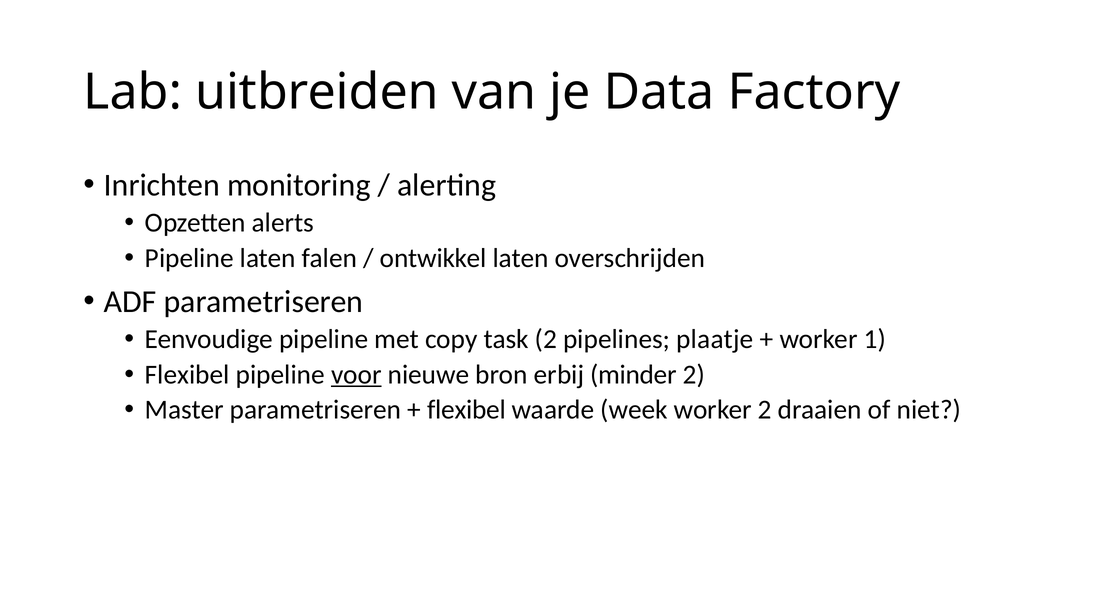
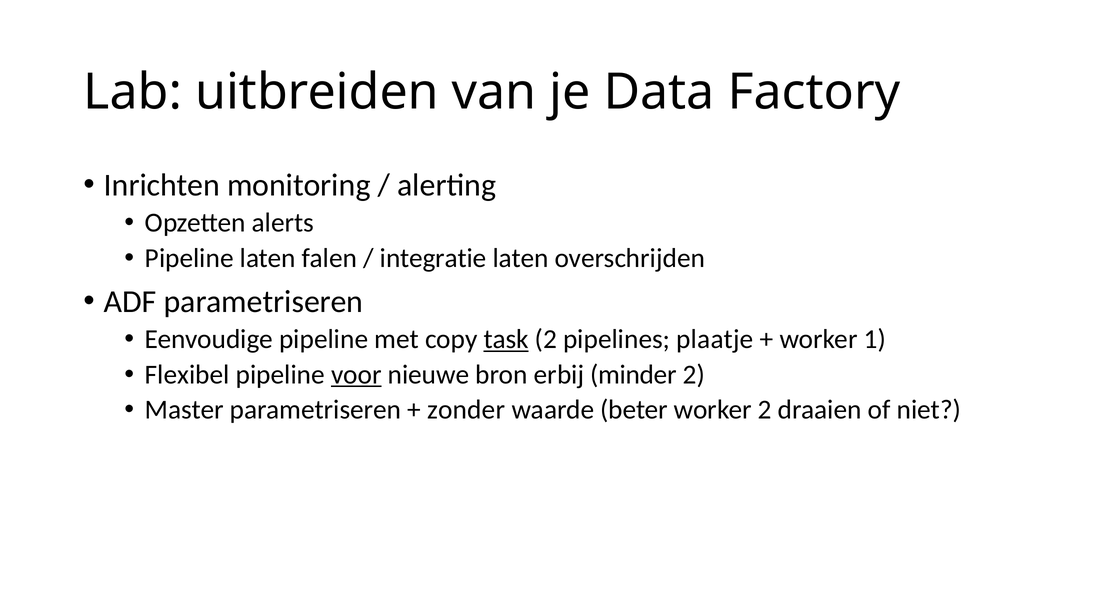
ontwikkel: ontwikkel -> integratie (433, 258)
task underline: none -> present (506, 339)
flexibel: flexibel -> zonder (466, 409)
week: week -> beter (634, 409)
